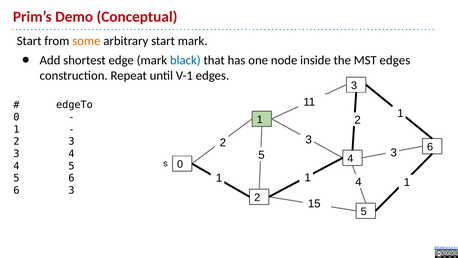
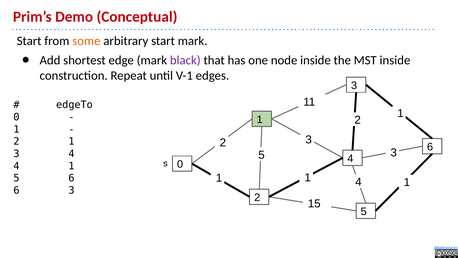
black colour: blue -> purple (185, 60)
MST edges: edges -> inside (395, 60)
3: 3 -> 1 (71, 141)
5: 5 -> 1 (71, 166)
